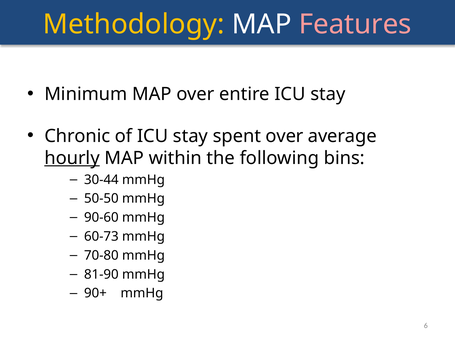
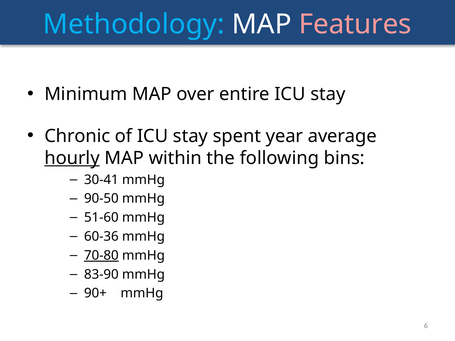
Methodology colour: yellow -> light blue (134, 24)
spent over: over -> year (284, 136)
30-44: 30-44 -> 30-41 (101, 180)
50-50: 50-50 -> 90-50 (101, 199)
90-60: 90-60 -> 51-60 (101, 218)
60-73: 60-73 -> 60-36 (101, 237)
70-80 underline: none -> present (101, 256)
81-90: 81-90 -> 83-90 (101, 275)
